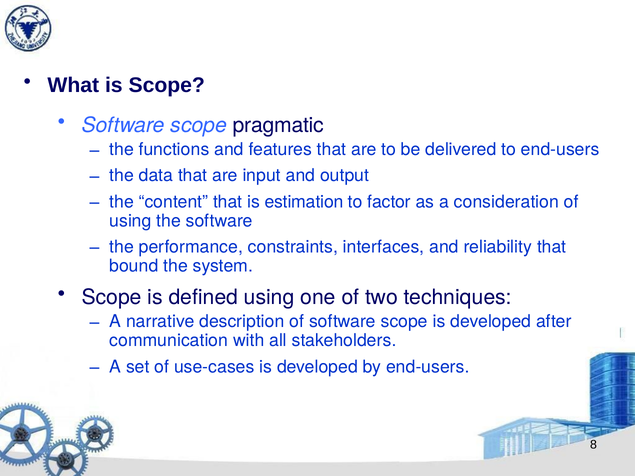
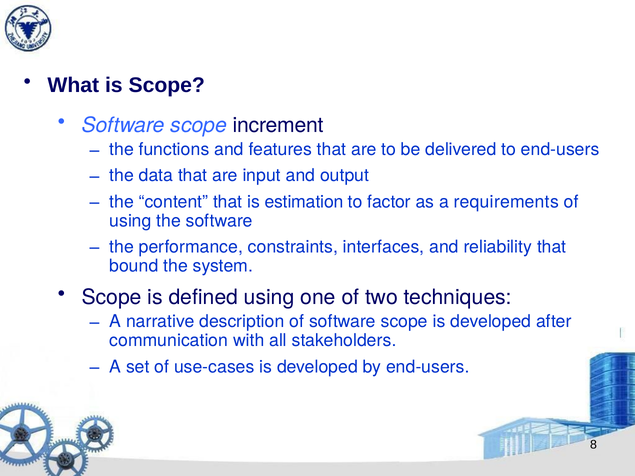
pragmatic: pragmatic -> increment (278, 125)
consideration: consideration -> requirements (506, 202)
